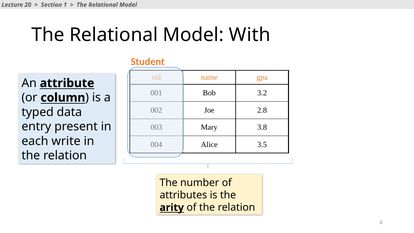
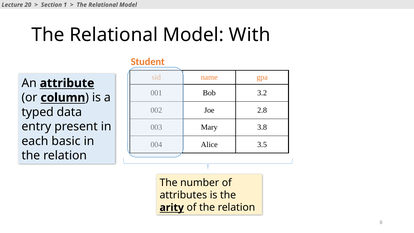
write: write -> basic (66, 141)
